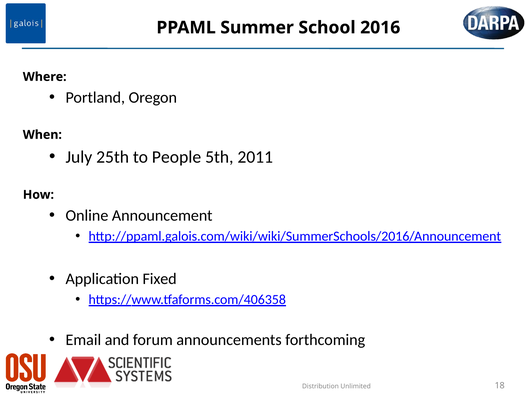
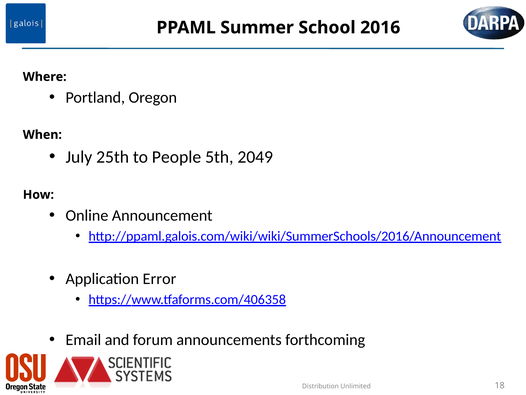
2011: 2011 -> 2049 (255, 157)
Fixed: Fixed -> Error (159, 278)
